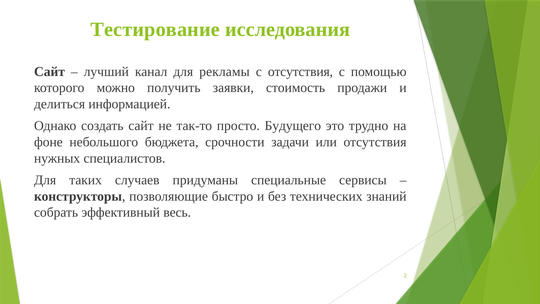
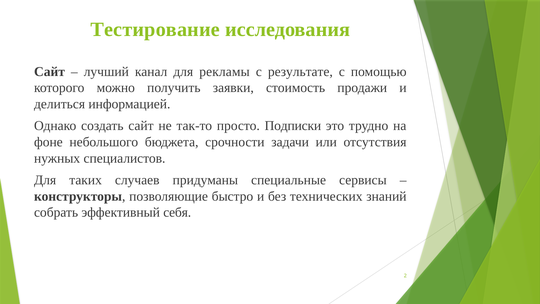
с отсутствия: отсутствия -> результате (300, 71)
Будущего: Будущего -> Подписки (293, 126)
весь: весь -> себя (177, 212)
